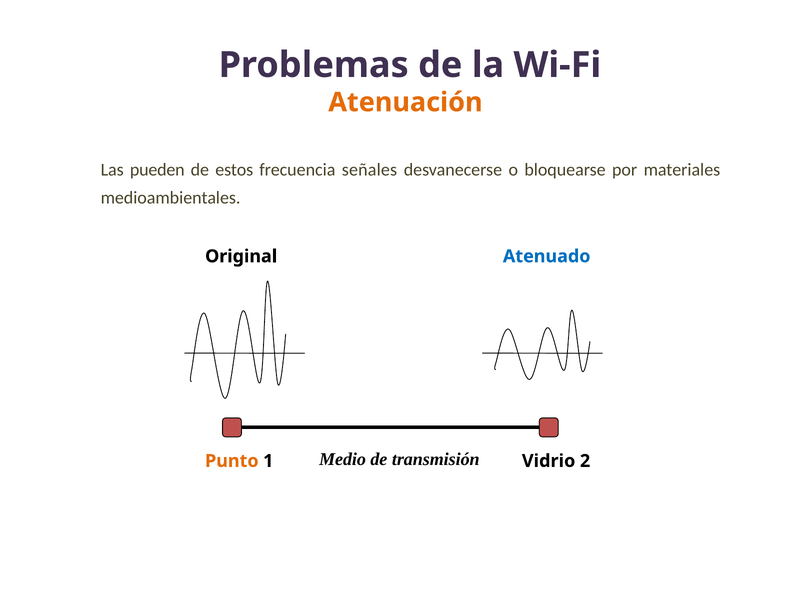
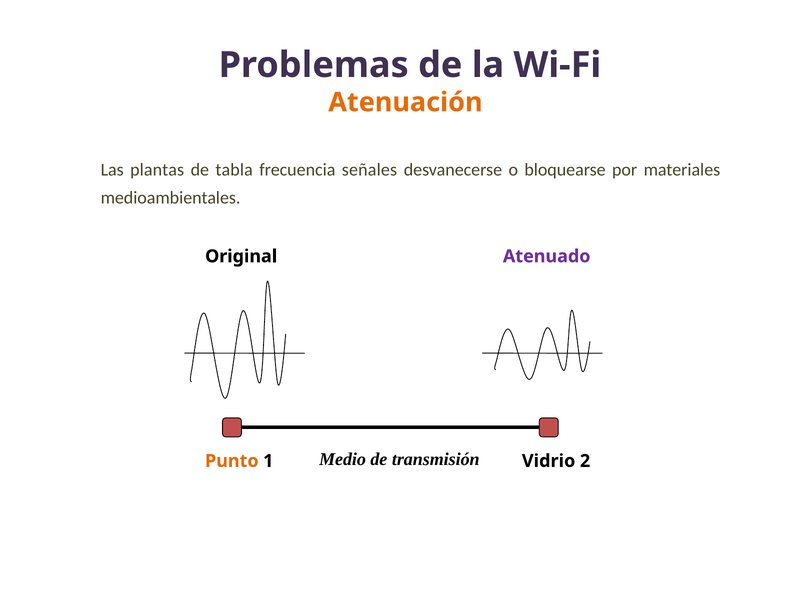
pueden: pueden -> plantas (157, 170)
estos: estos -> tabla (234, 170)
Atenuado colour: blue -> purple (547, 256)
